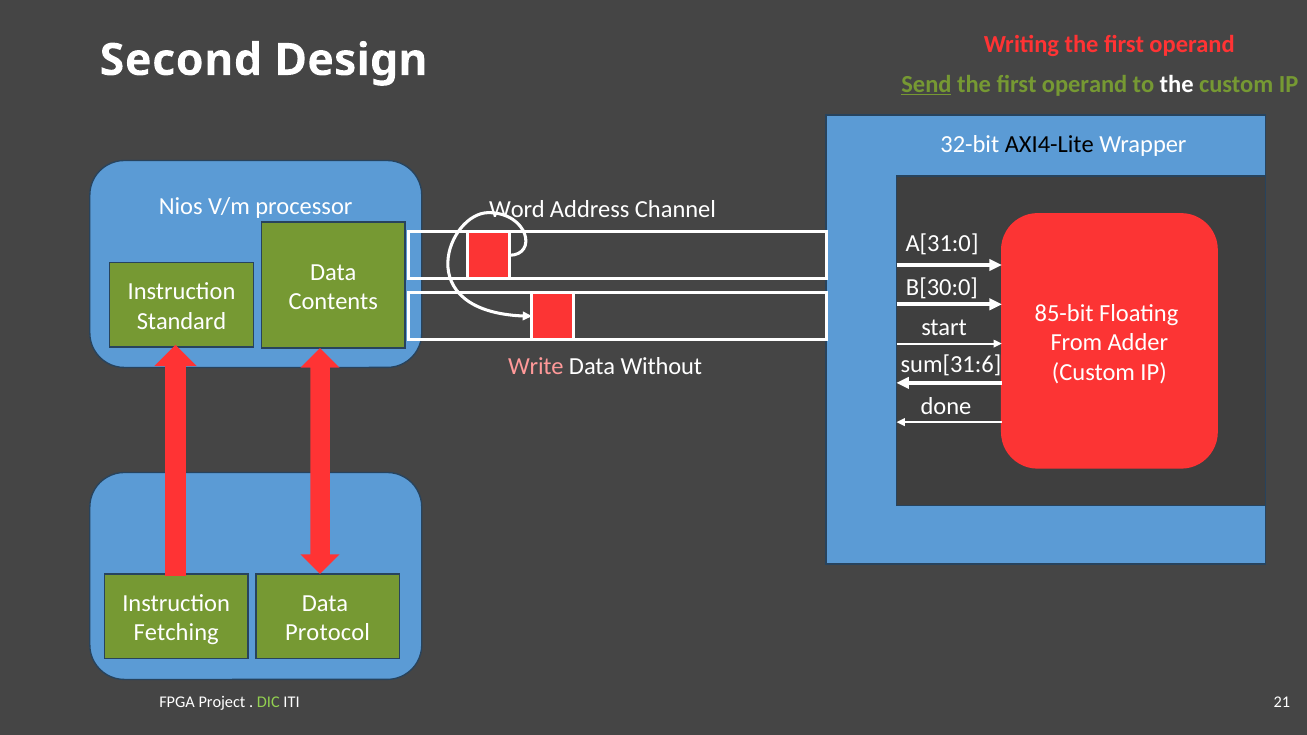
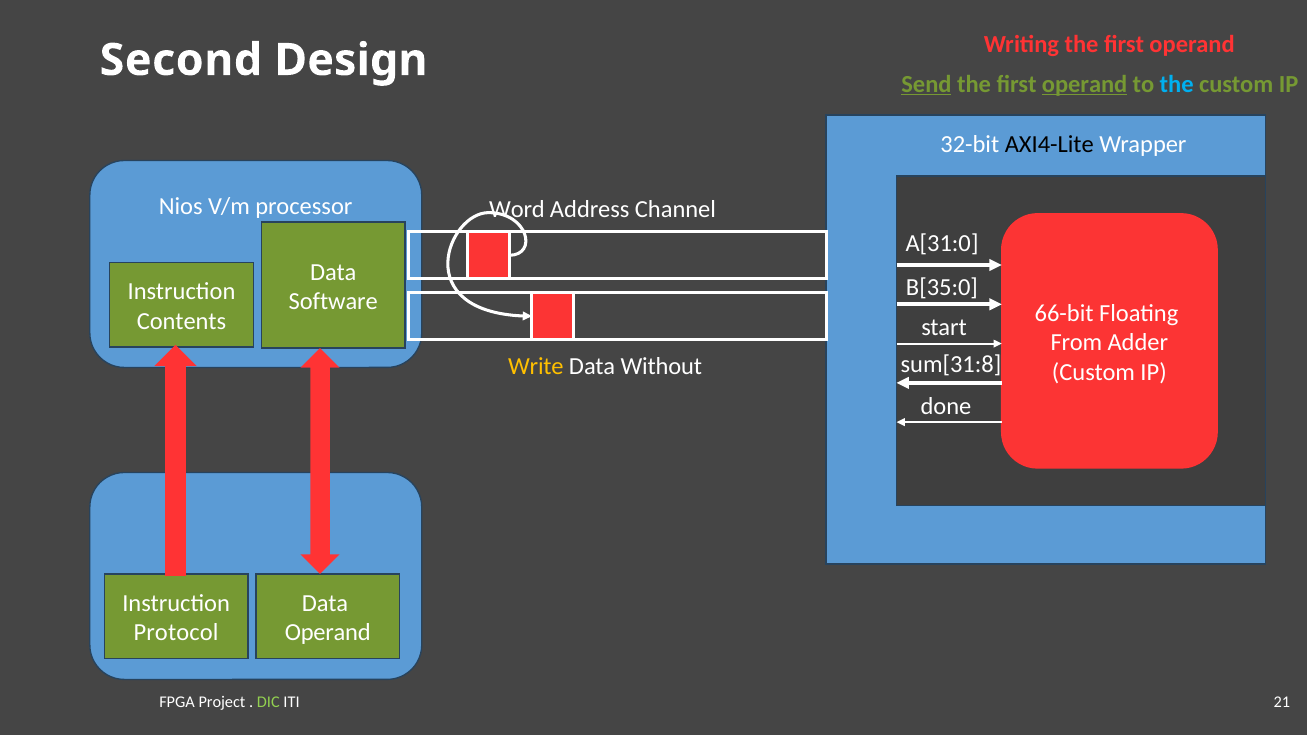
operand underline: none -> present (1085, 84)
the colour: white -> light blue (1177, 84)
B[30:0: B[30:0 -> B[35:0 (942, 288)
Contents: Contents -> Software (333, 301)
85-bit: 85-bit -> 66-bit (1064, 313)
Standard: Standard -> Contents (181, 321)
sum[31:6: sum[31:6 -> sum[31:8 (951, 365)
Write colour: pink -> yellow (536, 367)
Fetching: Fetching -> Protocol (176, 633)
Protocol: Protocol -> Operand (328, 633)
